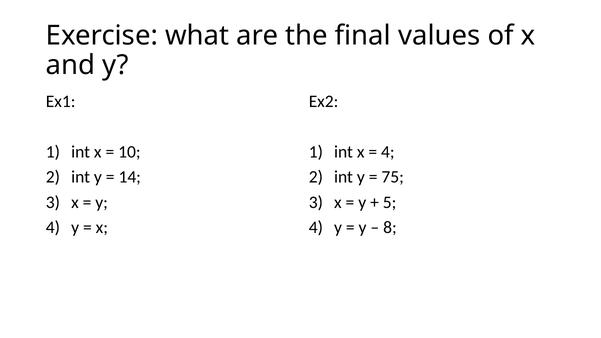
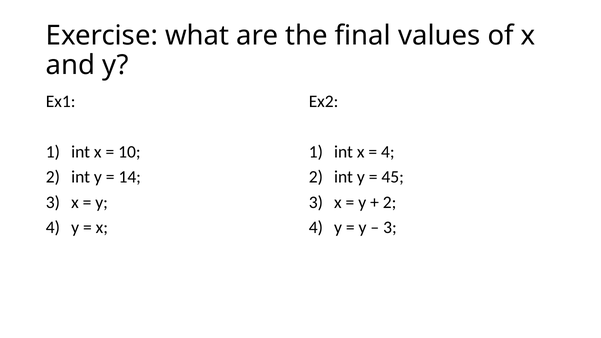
75: 75 -> 45 (393, 177)
5: 5 -> 2 (390, 202)
8: 8 -> 3 (390, 228)
